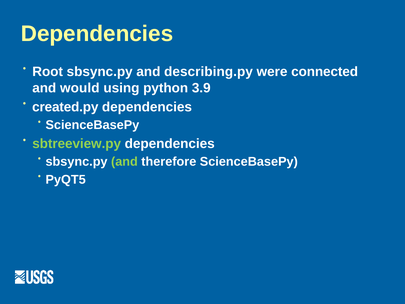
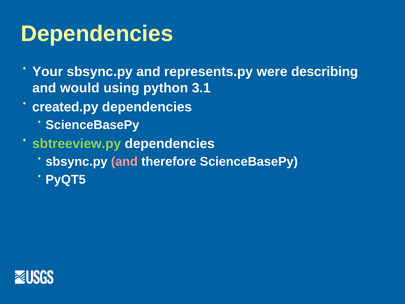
Root: Root -> Your (48, 72)
describing.py: describing.py -> represents.py (209, 72)
connected: connected -> describing (325, 72)
3.9: 3.9 -> 3.1 (201, 88)
and colour: light green -> pink (124, 162)
